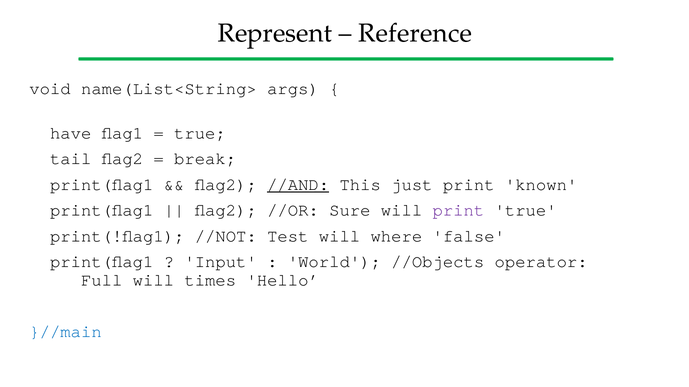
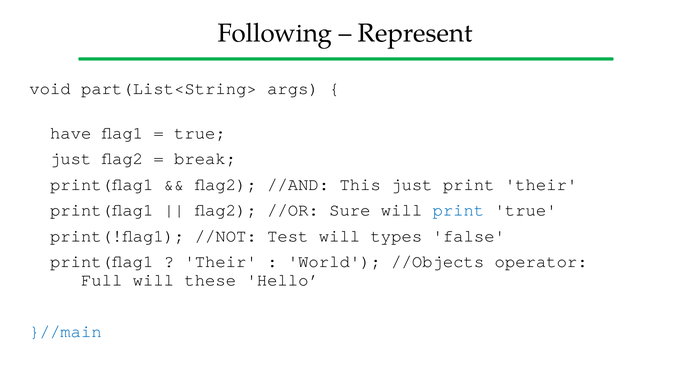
Represent: Represent -> Following (275, 33)
Reference: Reference -> Represent (415, 33)
name(List<String>: name(List<String> -> part(List<String> (169, 89)
tail: tail -> just (71, 159)
//AND underline: present -> none (298, 185)
print known: known -> their (541, 185)
print colour: purple -> blue (458, 210)
where: where -> types (396, 236)
Input: Input -> Their (221, 262)
times: times -> these (210, 281)
